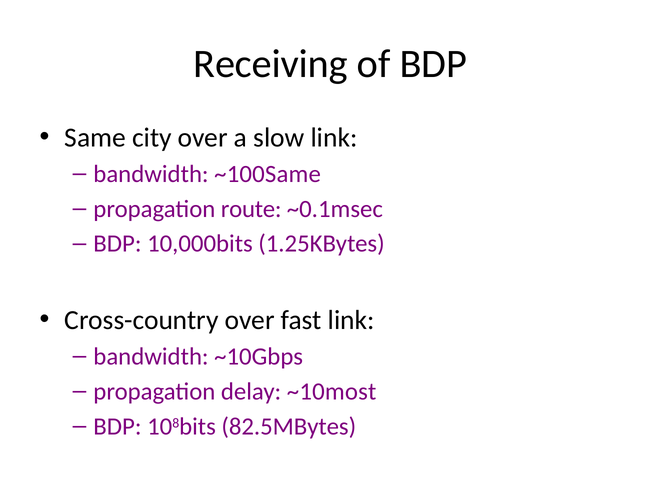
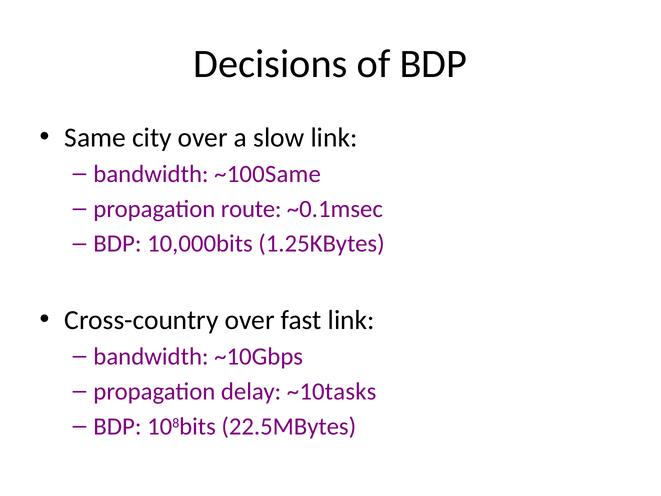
Receiving: Receiving -> Decisions (271, 64)
~10most: ~10most -> ~10tasks (332, 391)
82.5MBytes: 82.5MBytes -> 22.5MBytes (289, 426)
